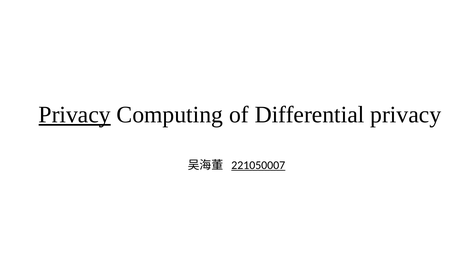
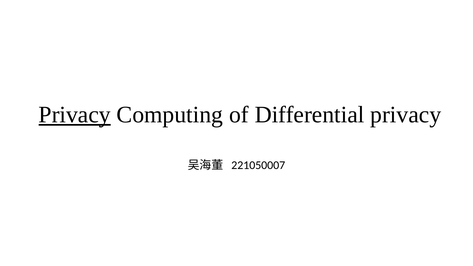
221050007 underline: present -> none (258, 165)
